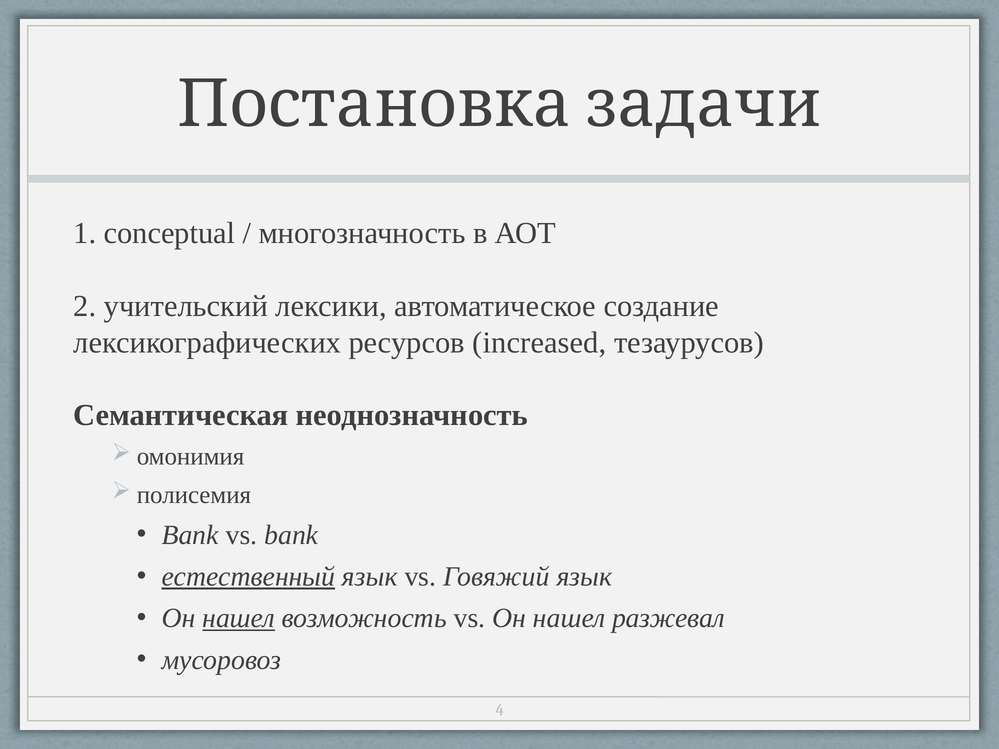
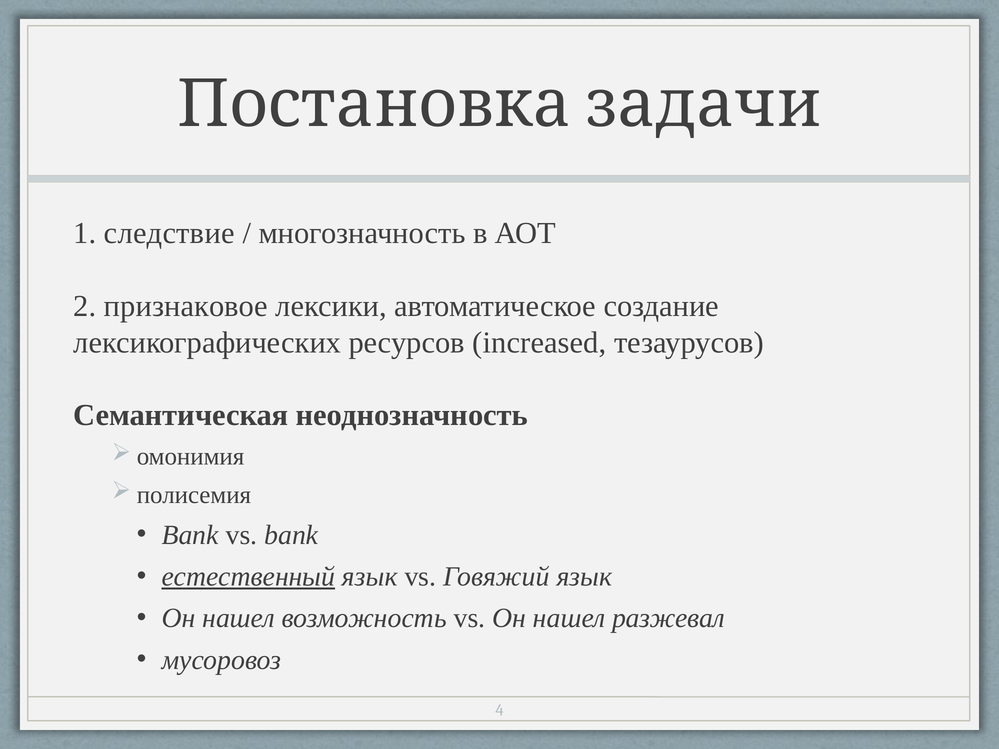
conceptual: conceptual -> следствие (169, 233)
учительский: учительский -> признаковое (186, 306)
нашел underline: present -> none (239, 618)
